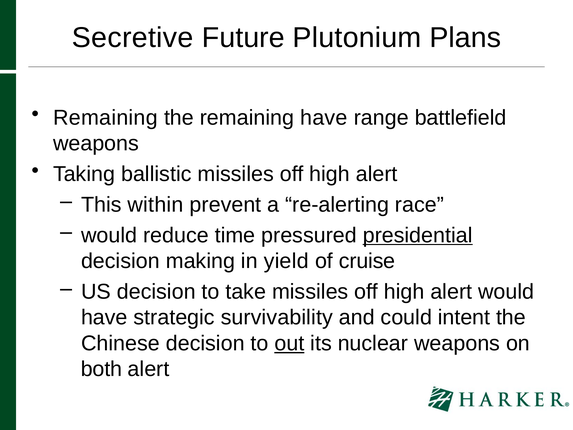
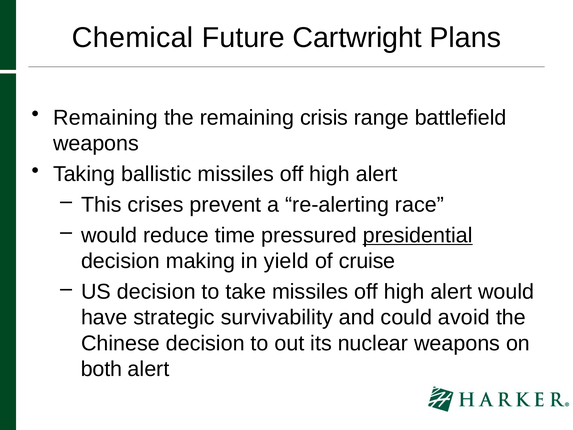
Secretive: Secretive -> Chemical (133, 38)
Plutonium: Plutonium -> Cartwright (357, 38)
remaining have: have -> crisis (324, 118)
within: within -> crises (156, 205)
intent: intent -> avoid (464, 317)
out underline: present -> none (289, 343)
